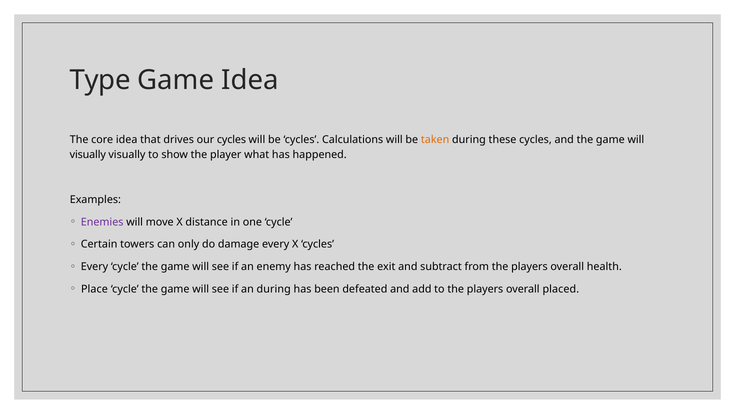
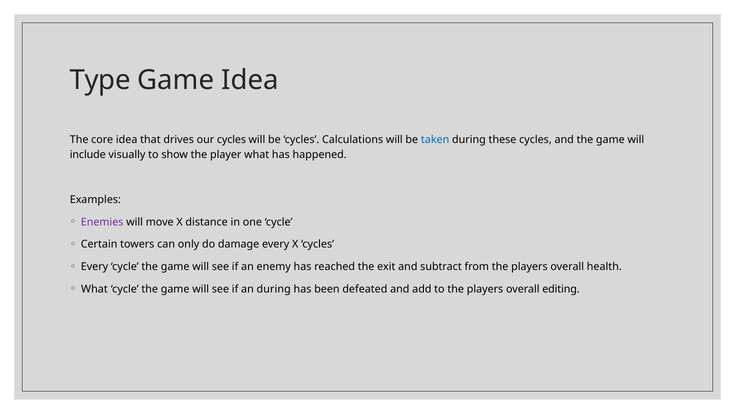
taken colour: orange -> blue (435, 139)
visually: visually -> include (88, 155)
Place: Place -> What (94, 289)
placed: placed -> editing (561, 289)
